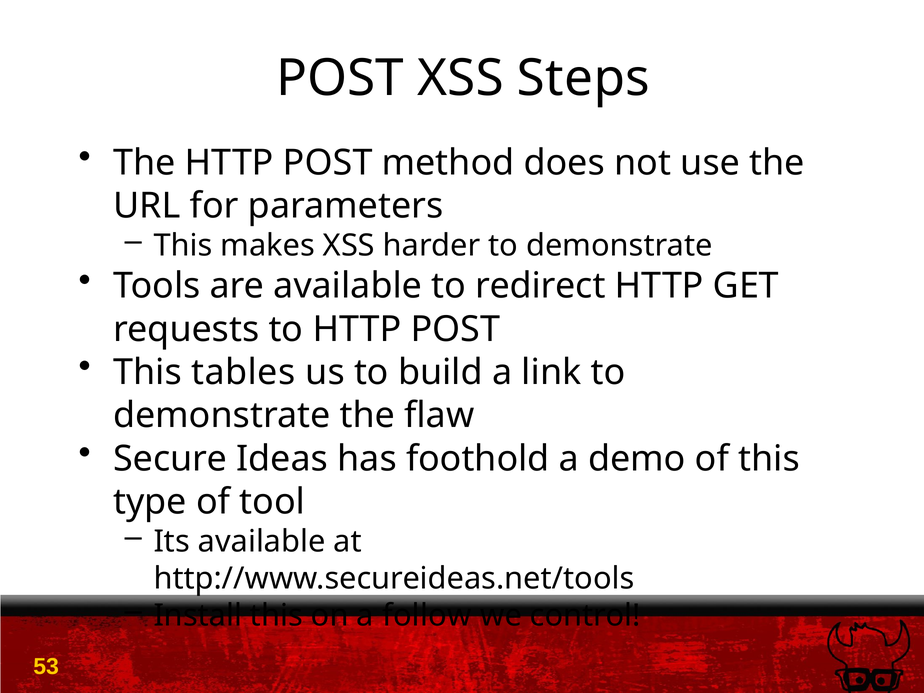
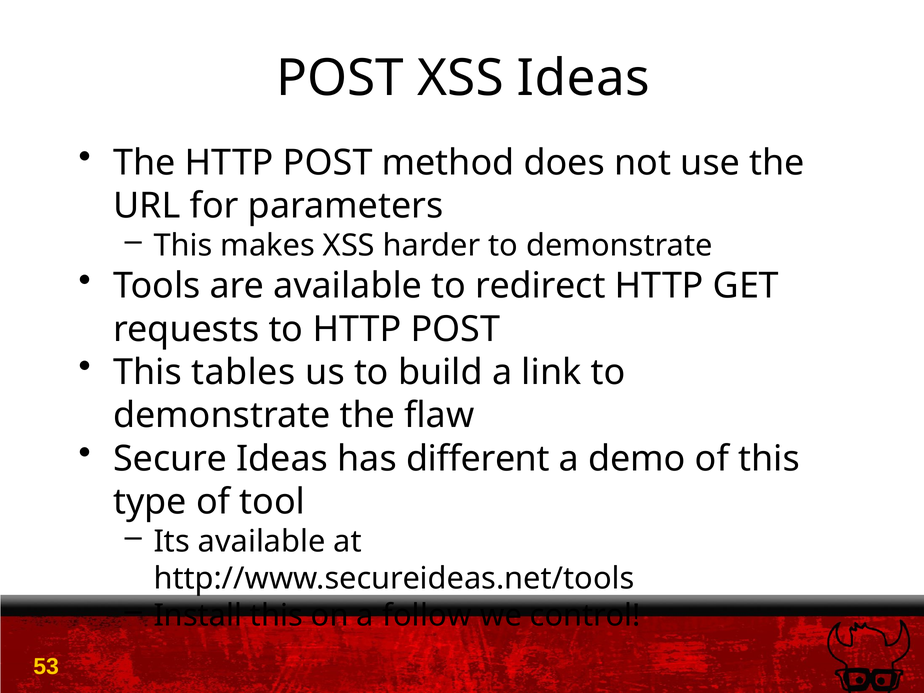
XSS Steps: Steps -> Ideas (583, 78)
foothold: foothold -> different (478, 459)
